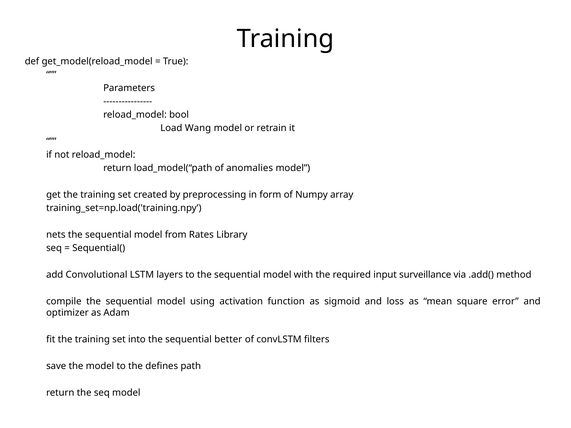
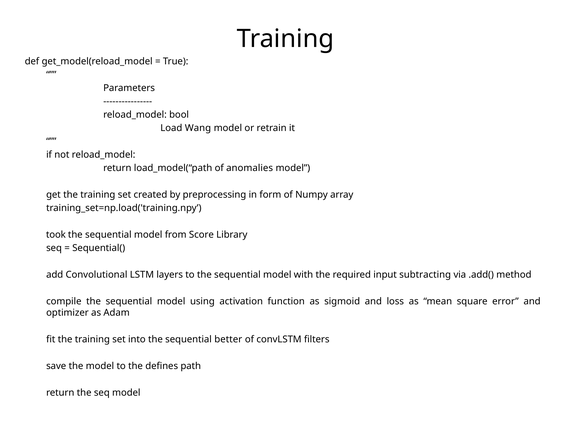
nets: nets -> took (56, 235)
Rates: Rates -> Score (201, 235)
surveillance: surveillance -> subtracting (425, 275)
